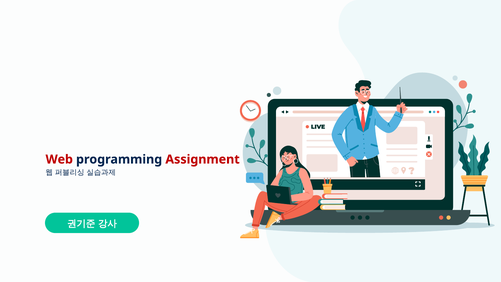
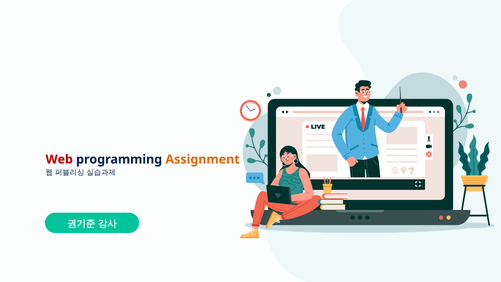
Assignment colour: red -> orange (203, 159)
